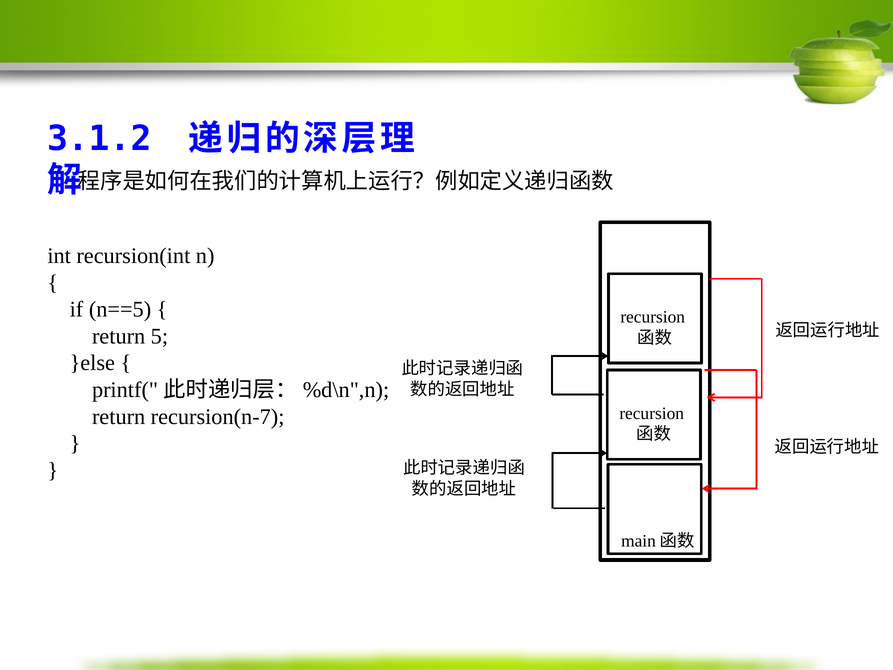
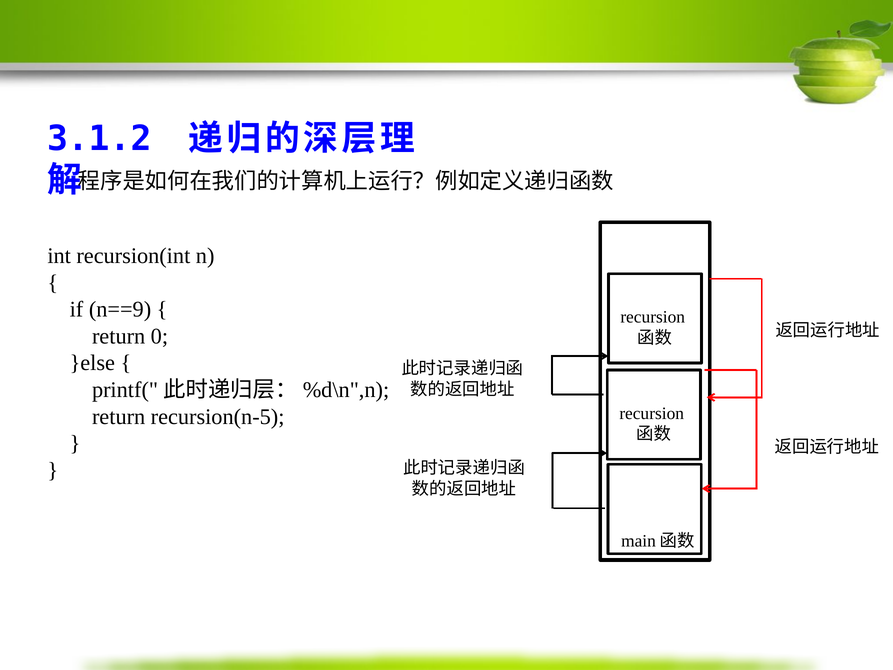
n==5: n==5 -> n==9 (120, 309)
5: 5 -> 0 (159, 336)
recursion(n-7: recursion(n-7 -> recursion(n-5 (218, 417)
